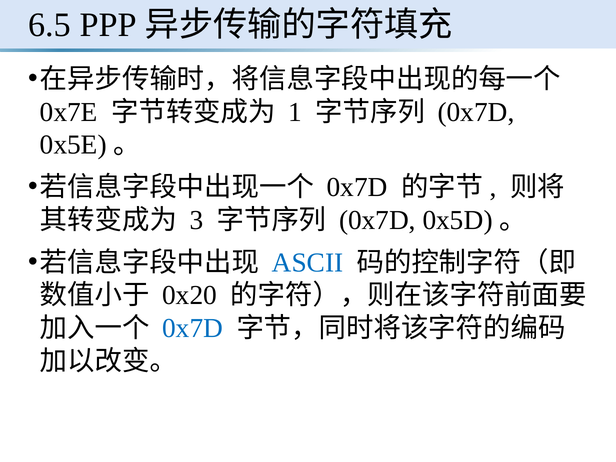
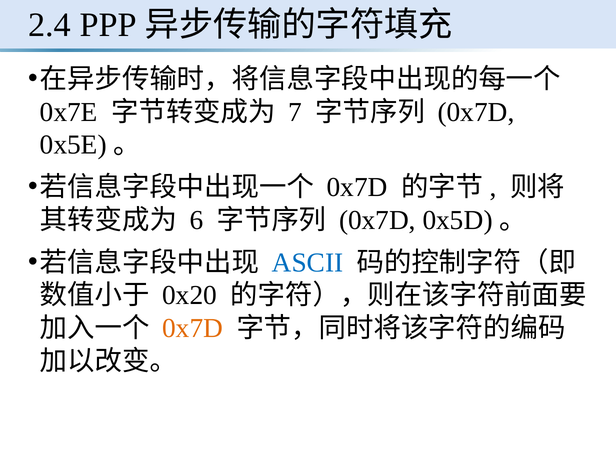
6.5: 6.5 -> 2.4 (50, 25)
1: 1 -> 7 (295, 112)
3: 3 -> 6 (196, 220)
0x7D colour: blue -> orange (193, 328)
